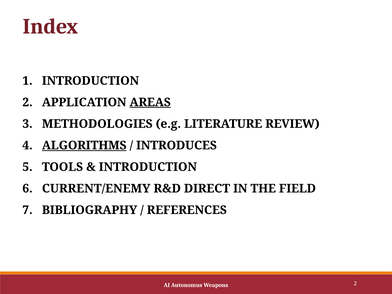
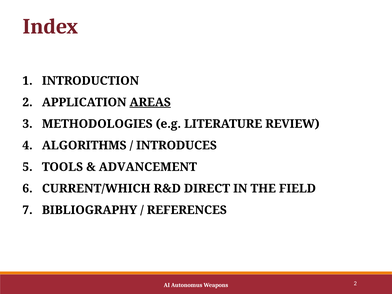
ALGORITHMS underline: present -> none (84, 145)
INTRODUCTION: INTRODUCTION -> ADVANCEMENT (148, 167)
CURRENT/ENEMY: CURRENT/ENEMY -> CURRENT/WHICH (96, 188)
